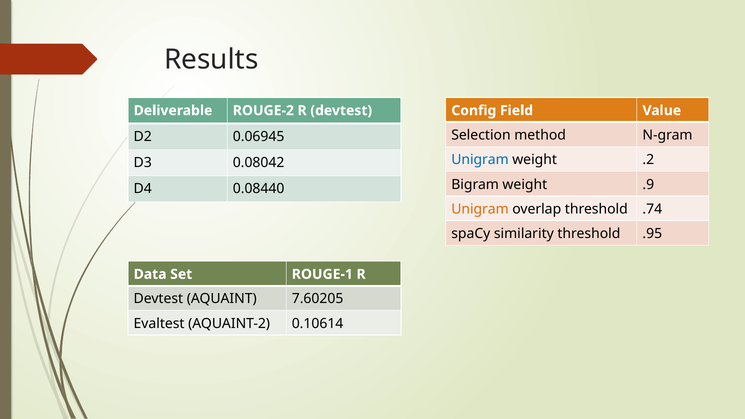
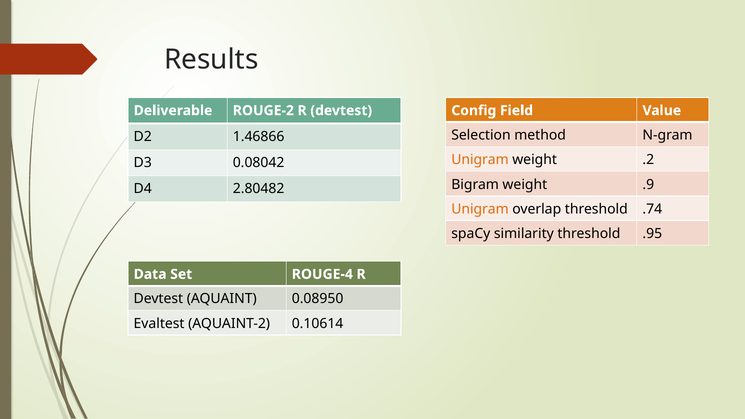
0.06945: 0.06945 -> 1.46866 (259, 137)
Unigram colour: blue -> orange (480, 160)
0.08440: 0.08440 -> 2.80482 (259, 189)
ROUGE-1: ROUGE-1 -> ROUGE-4 (322, 274)
7.60205: 7.60205 -> 0.08950 (318, 299)
